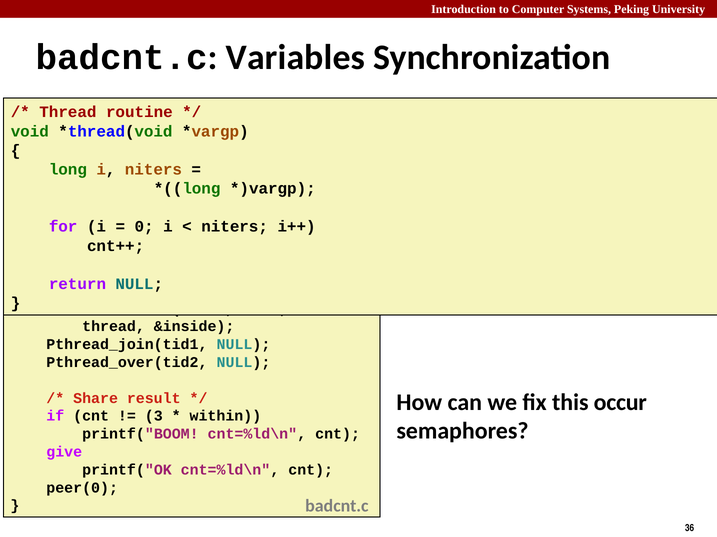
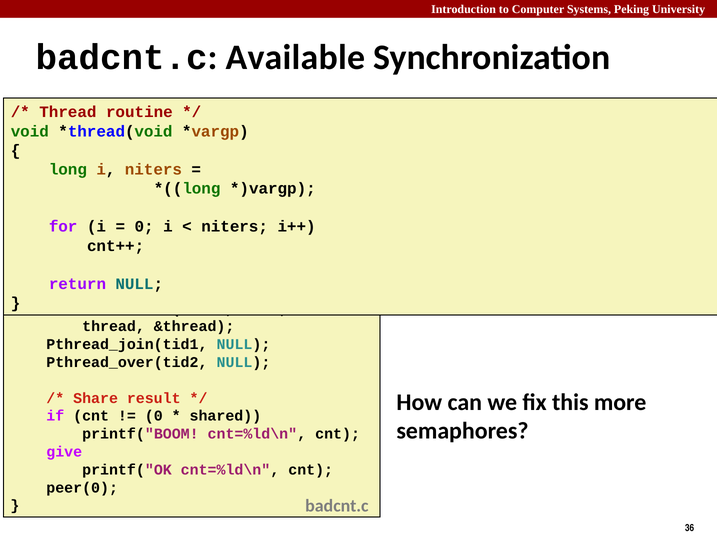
Variables: Variables -> Available (295, 57)
&inside: &inside -> &thread (194, 327)
occur: occur -> more (620, 403)
3: 3 -> 0 (154, 417)
within: within -> shared (225, 417)
